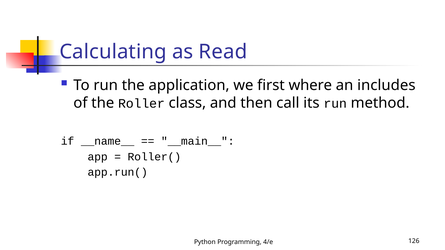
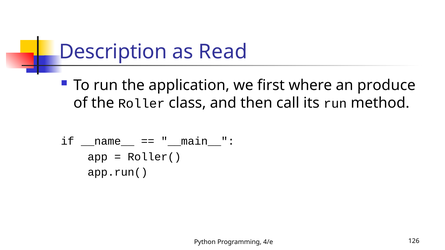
Calculating: Calculating -> Description (113, 52)
includes: includes -> produce (386, 85)
